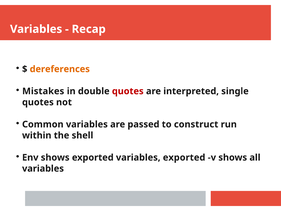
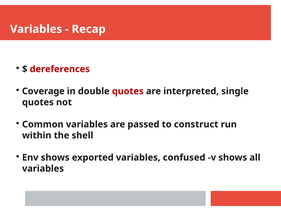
dereferences colour: orange -> red (60, 69)
Mistakes: Mistakes -> Coverage (43, 91)
variables exported: exported -> confused (184, 157)
